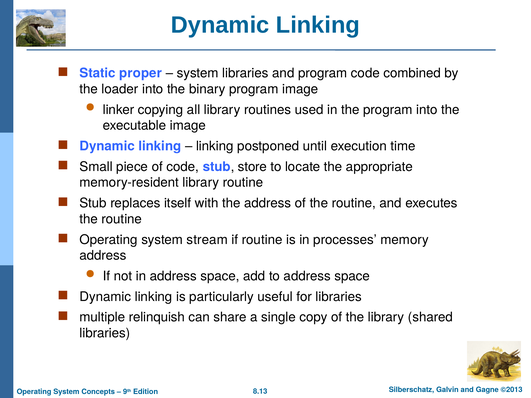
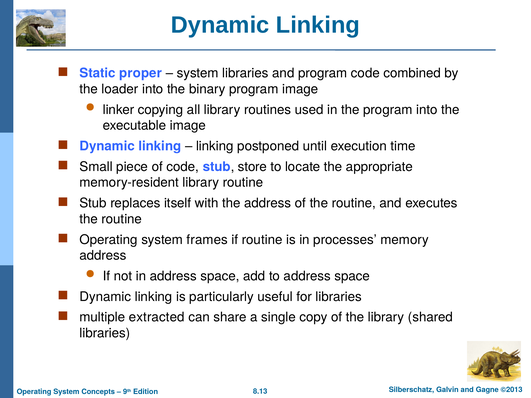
stream: stream -> frames (207, 240)
relinquish: relinquish -> extracted (157, 317)
